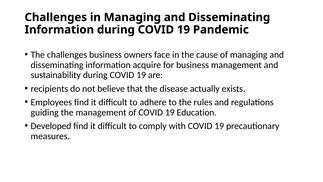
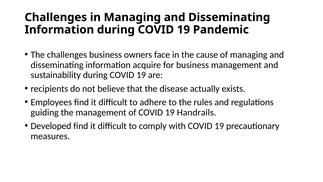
Education: Education -> Handrails (197, 112)
